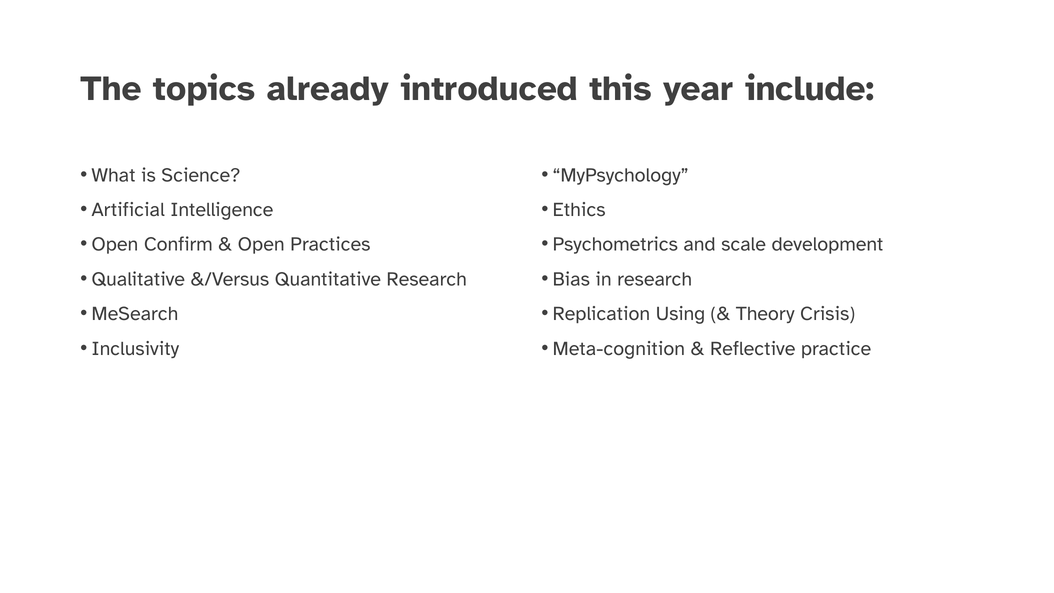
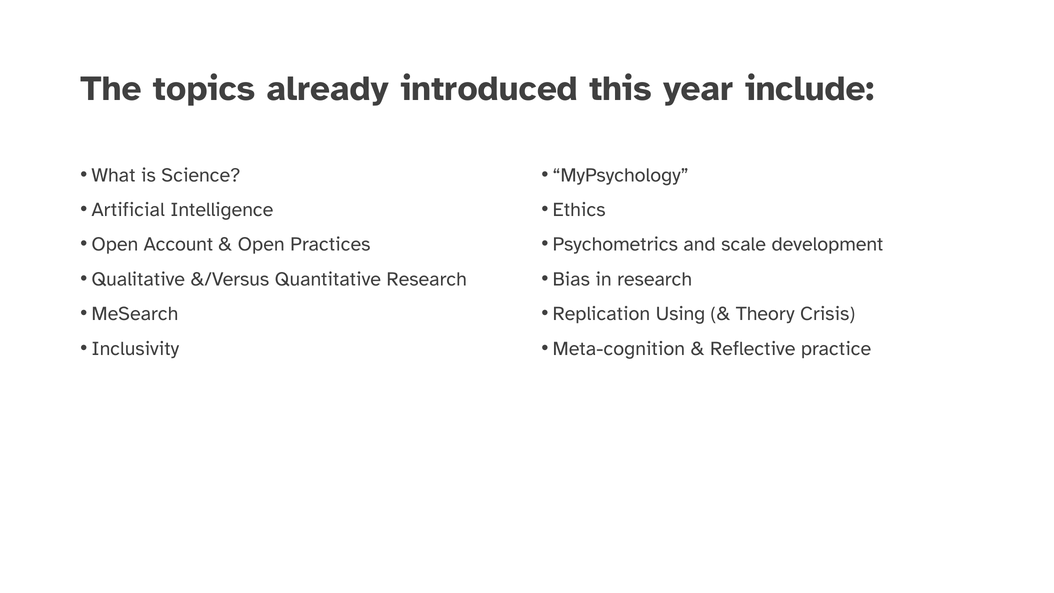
Confirm: Confirm -> Account (178, 244)
